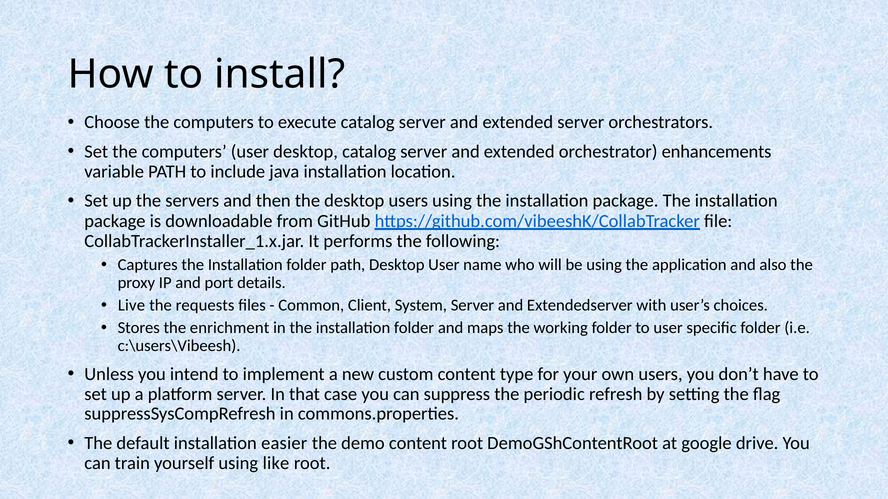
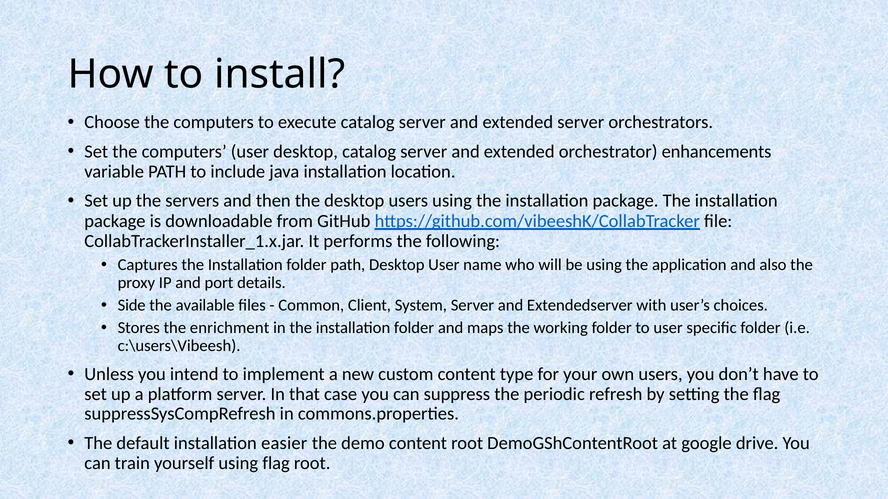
Live: Live -> Side (132, 306)
requests: requests -> available (205, 306)
using like: like -> flag (276, 464)
